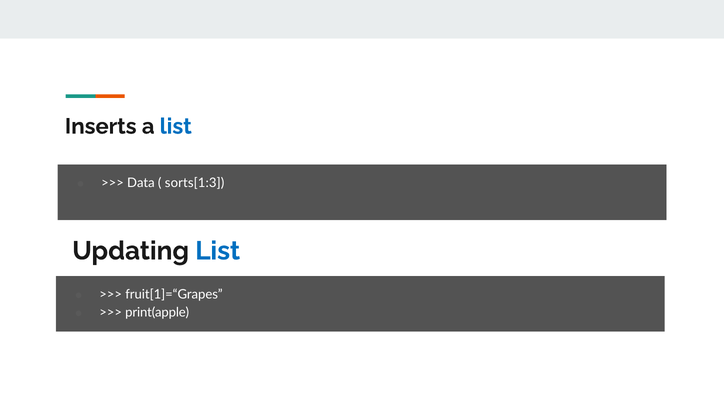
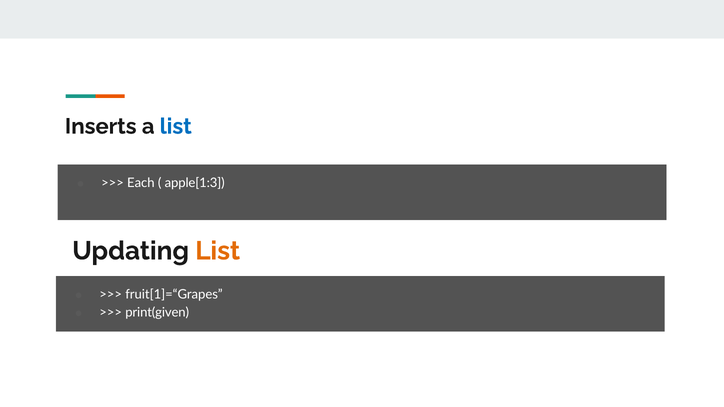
Data: Data -> Each (141, 183)
sorts[1:3: sorts[1:3 -> apple[1:3 (195, 183)
List colour: blue -> orange (218, 251)
print(apple: print(apple -> print(given (157, 313)
